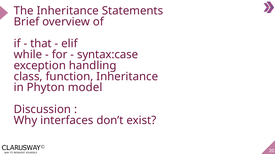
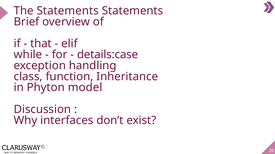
The Inheritance: Inheritance -> Statements (68, 11)
syntax:case: syntax:case -> details:case (108, 55)
